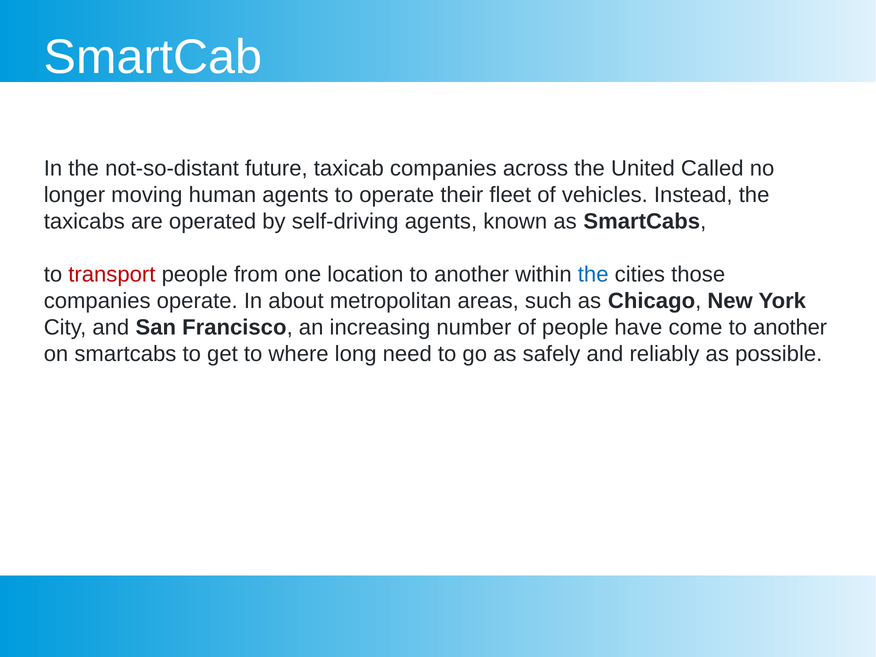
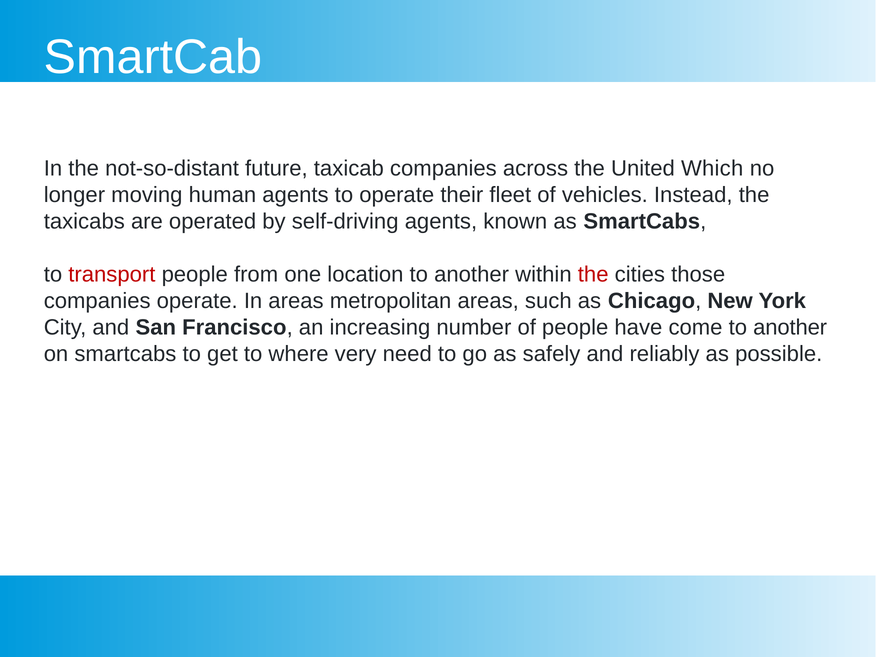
Called: Called -> Which (712, 169)
the colour: blue -> red (593, 275)
In about: about -> areas (296, 301)
long: long -> very (356, 354)
